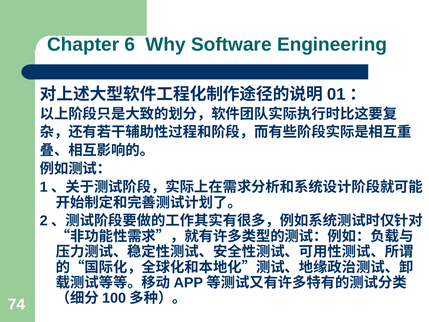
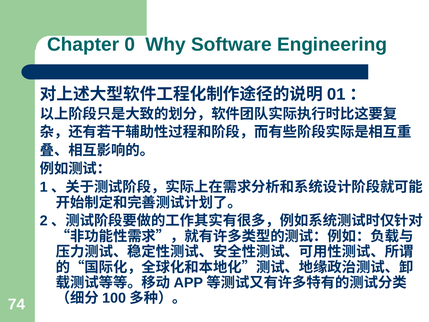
6: 6 -> 0 (130, 45)
